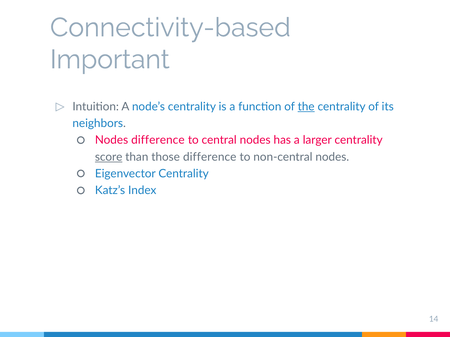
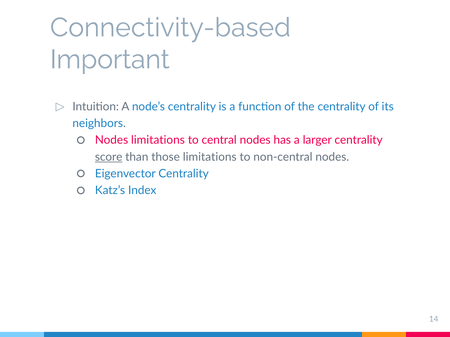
the underline: present -> none (306, 107)
Nodes difference: difference -> limitations (158, 140)
those difference: difference -> limitations (210, 157)
